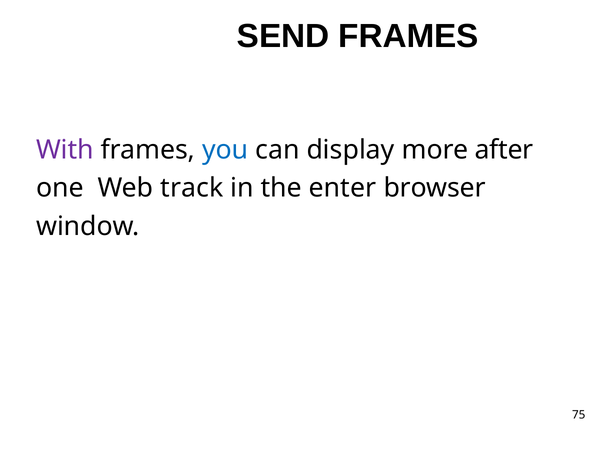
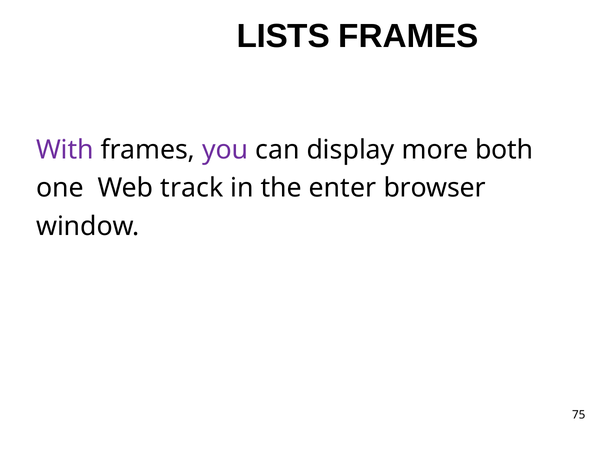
SEND: SEND -> LISTS (283, 36)
you colour: blue -> purple (225, 150)
after: after -> both (504, 150)
